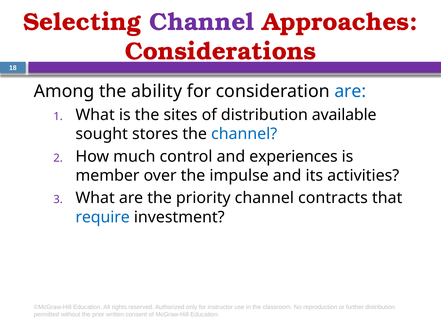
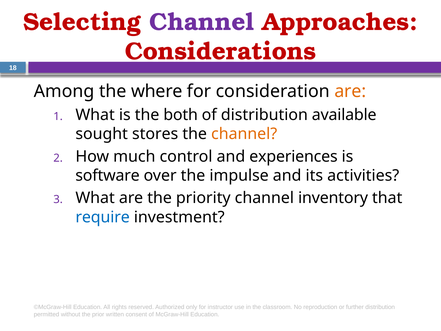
ability: ability -> where (157, 91)
are colour: blue -> orange (350, 91)
sites: sites -> both (181, 115)
channel colour: blue -> orange (244, 134)
member: member -> software (108, 175)
contracts: contracts -> inventory (333, 198)
